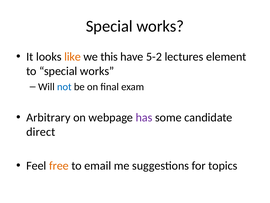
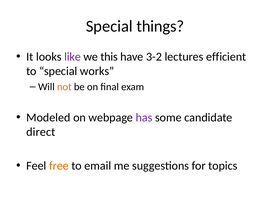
works: works -> things (160, 26)
like colour: orange -> purple (73, 57)
5-2: 5-2 -> 3-2 (154, 57)
element: element -> efficient (226, 57)
not colour: blue -> orange (64, 87)
Arbitrary: Arbitrary -> Modeled (48, 117)
